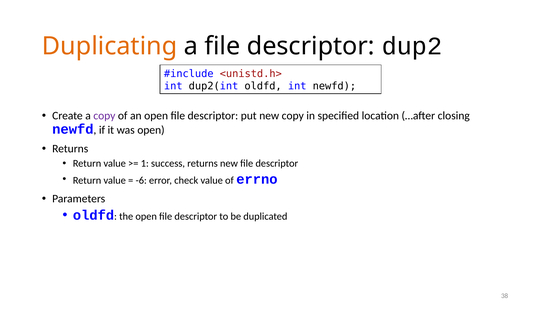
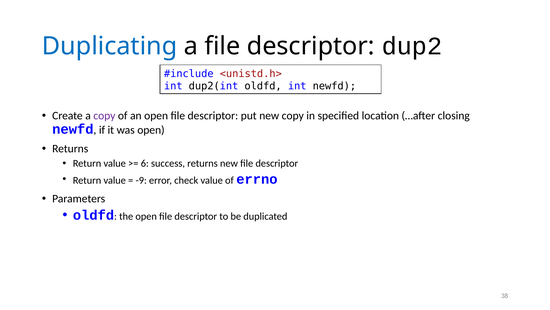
Duplicating colour: orange -> blue (110, 46)
1: 1 -> 6 (145, 163)
-6: -6 -> -9 (141, 180)
